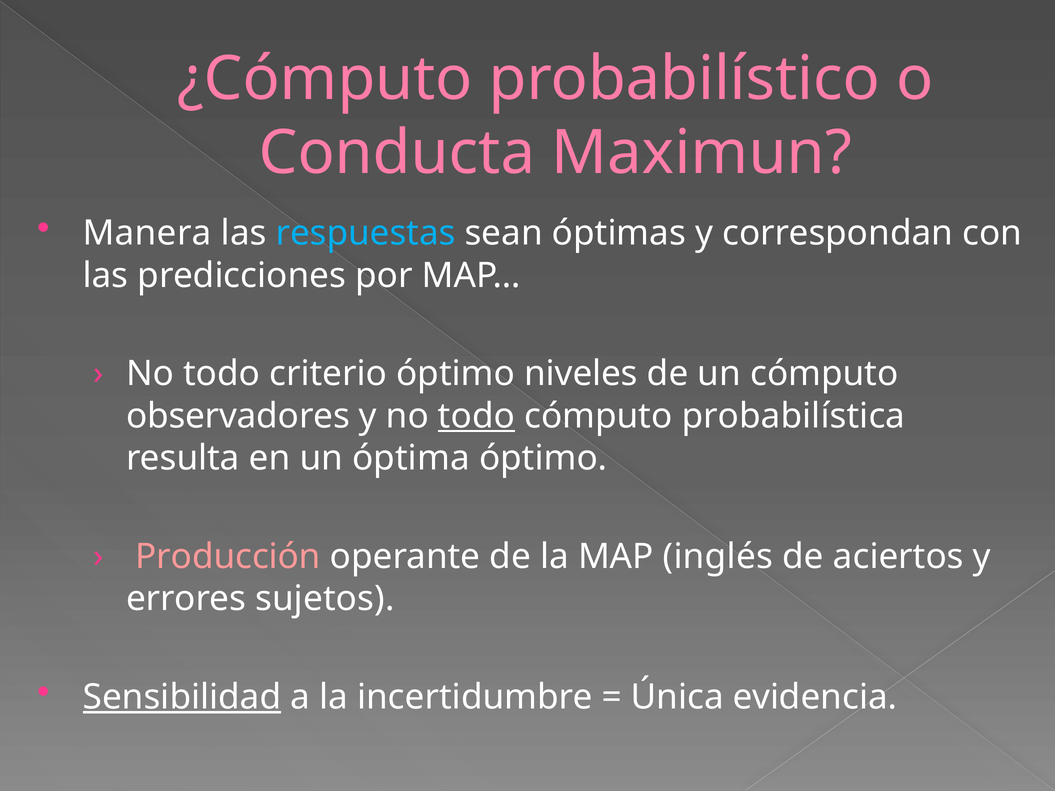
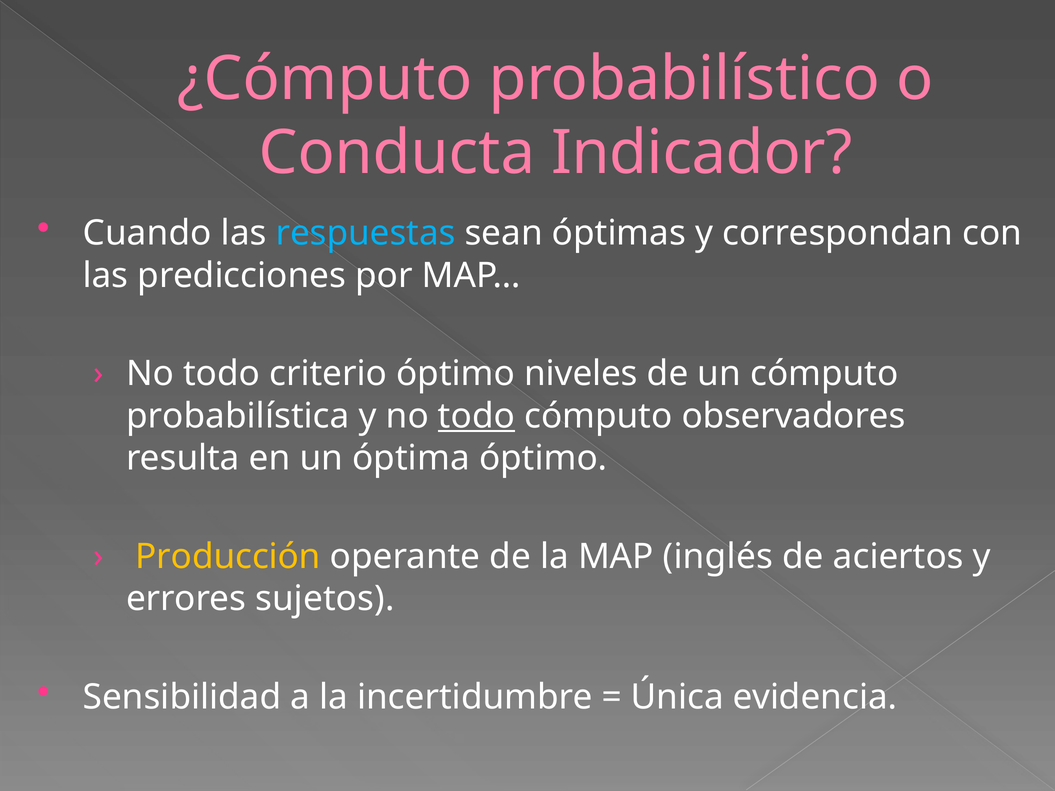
Maximun: Maximun -> Indicador (702, 153)
Manera: Manera -> Cuando (147, 233)
observadores: observadores -> probabilística (238, 416)
probabilística: probabilística -> observadores (793, 416)
Producción colour: pink -> yellow (228, 557)
Sensibilidad underline: present -> none (182, 697)
